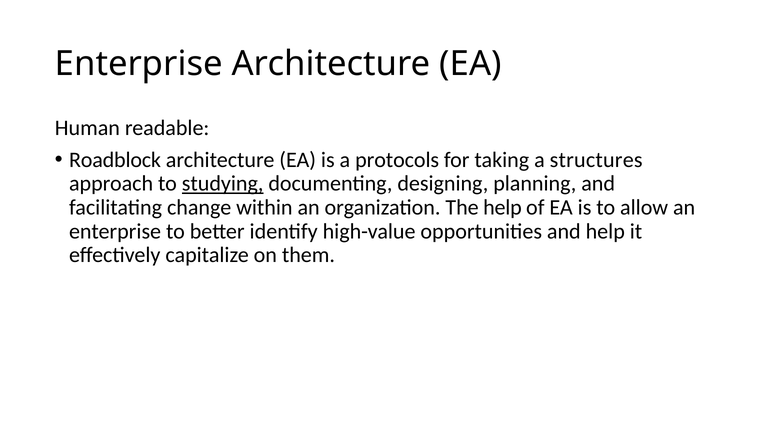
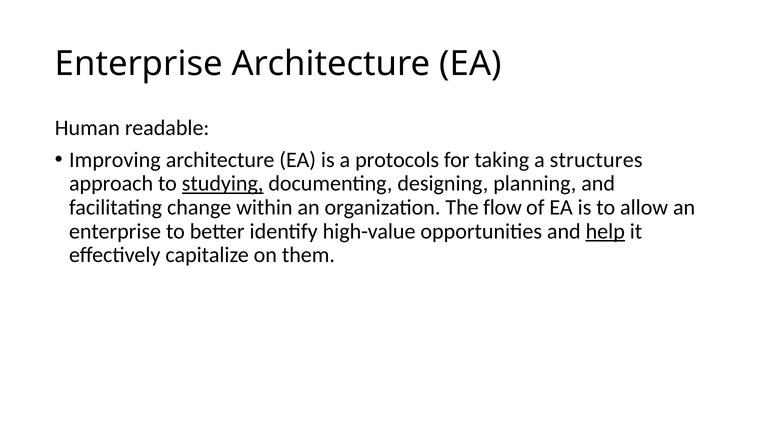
Roadblock: Roadblock -> Improving (115, 160)
The help: help -> flow (503, 207)
help underline: none -> present (605, 231)
